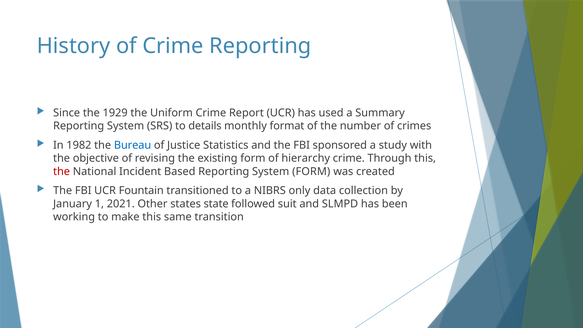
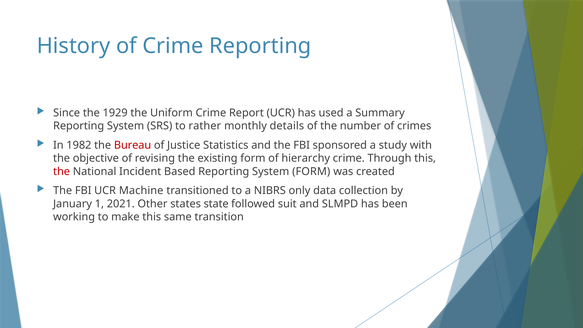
details: details -> rather (205, 126)
format: format -> details (287, 126)
Bureau colour: blue -> red (133, 145)
Fountain: Fountain -> Machine (141, 191)
